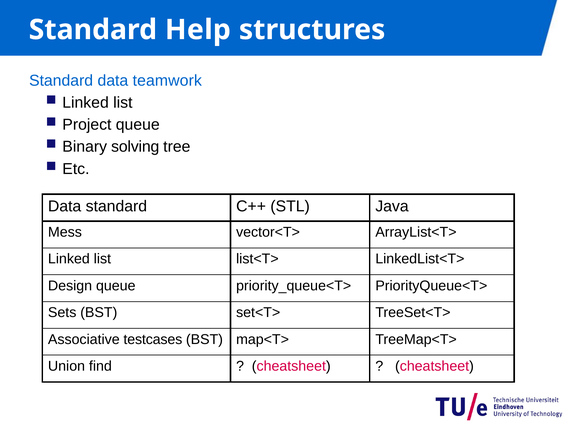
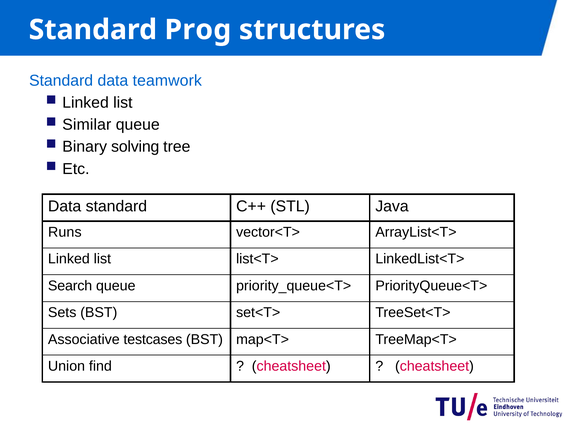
Help: Help -> Prog (198, 30)
Project: Project -> Similar (87, 125)
Mess: Mess -> Runs (65, 232)
Design: Design -> Search (70, 286)
